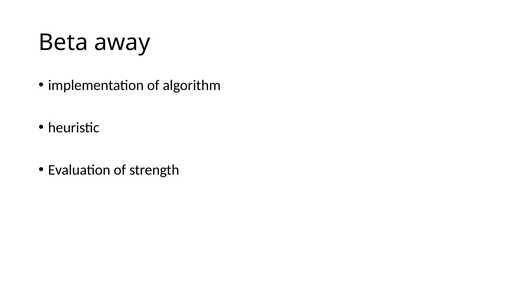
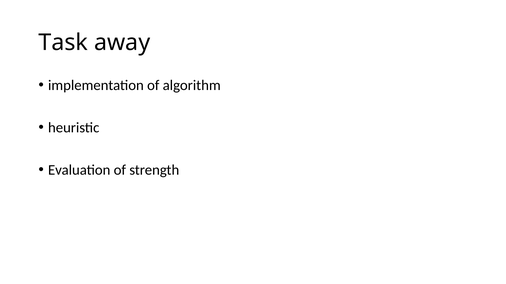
Beta: Beta -> Task (63, 43)
